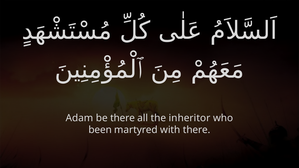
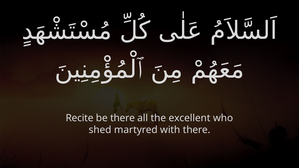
Adam: Adam -> Recite (80, 118)
inheritor: inheritor -> excellent (190, 118)
been: been -> shed (100, 130)
